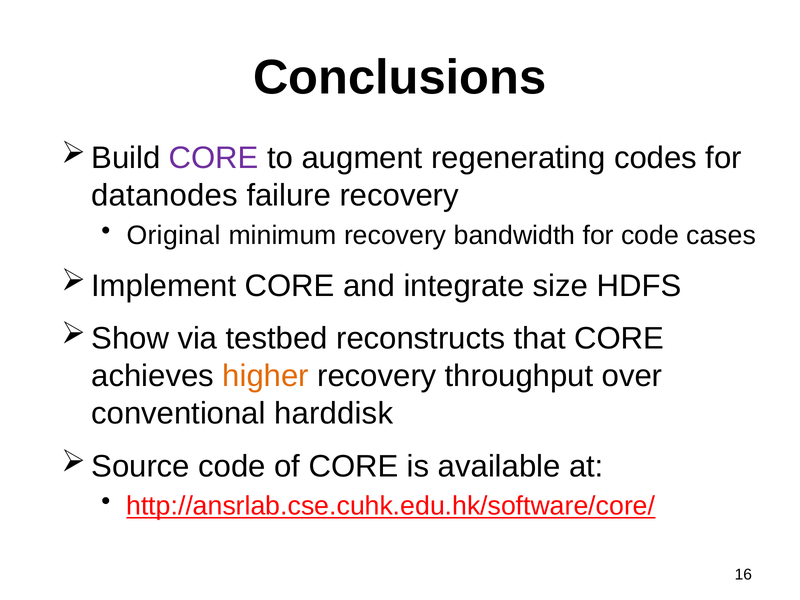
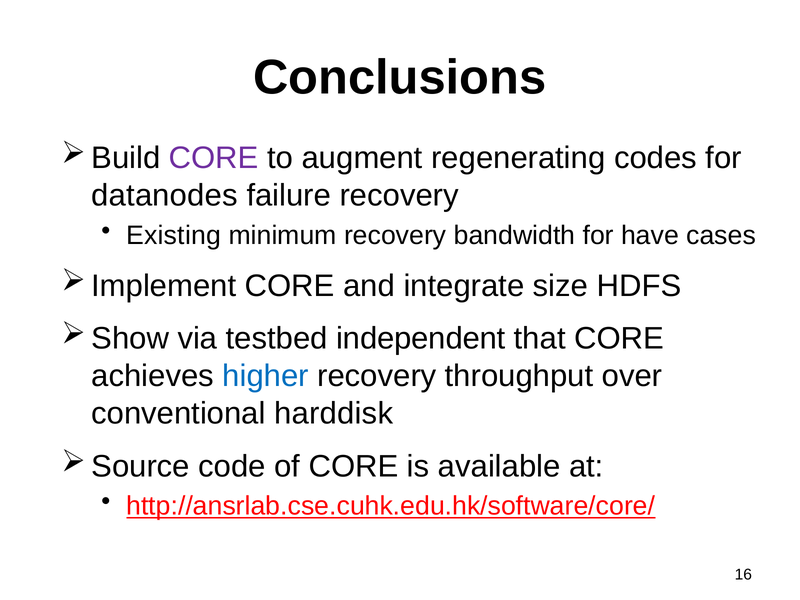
Original: Original -> Existing (174, 235)
for code: code -> have (650, 235)
reconstructs: reconstructs -> independent (421, 339)
higher colour: orange -> blue (266, 376)
